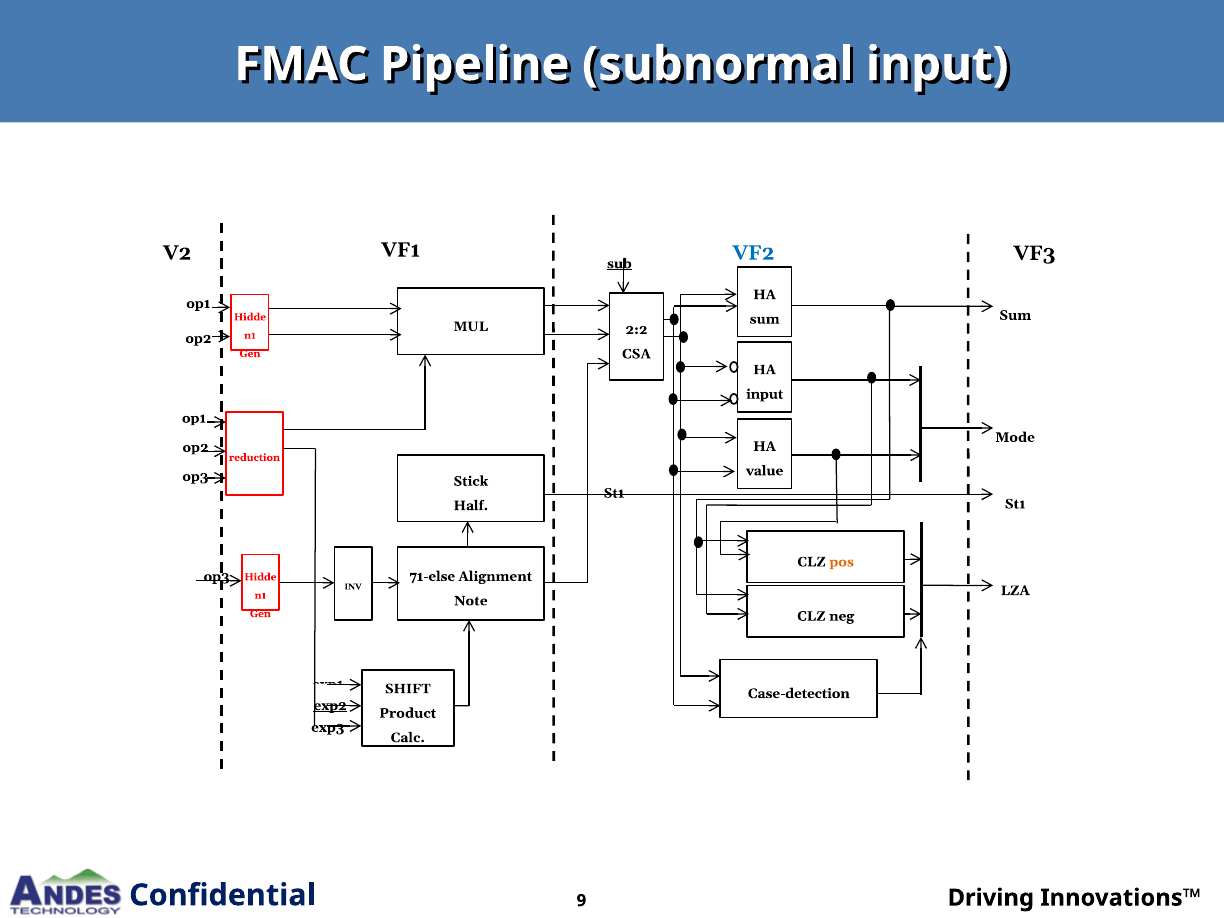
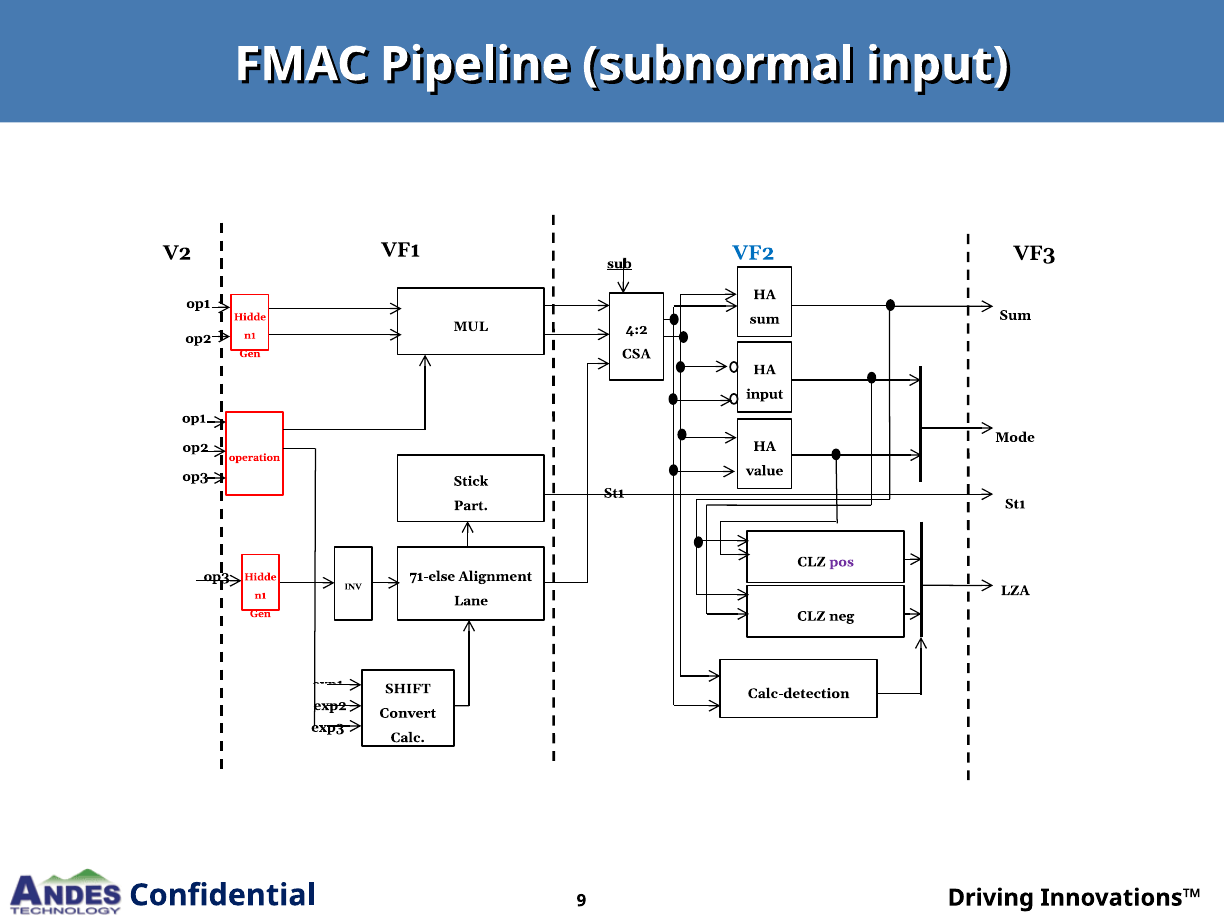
2:2: 2:2 -> 4:2 (637, 329)
reduction: reduction -> operation (254, 458)
Half: Half -> Part (471, 506)
pos colour: orange -> purple (842, 562)
Note: Note -> Lane (471, 601)
Case-detection: Case-detection -> Calc-detection (799, 694)
exp2 underline: present -> none (330, 706)
Product: Product -> Convert (408, 713)
